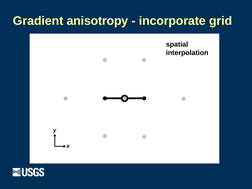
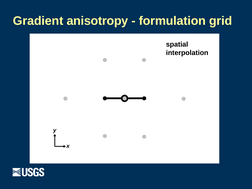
incorporate: incorporate -> formulation (172, 21)
